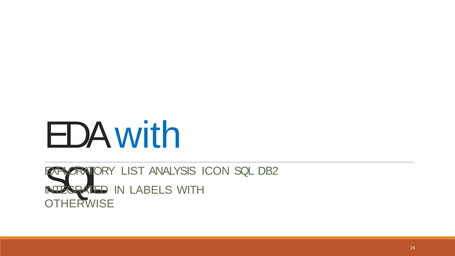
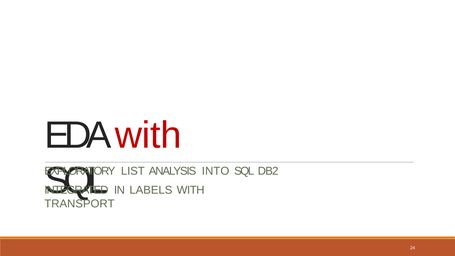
with colour: blue -> red (148, 135)
ICON: ICON -> INTO (216, 171)
OTHERWISE: OTHERWISE -> TRANSPORT (79, 204)
